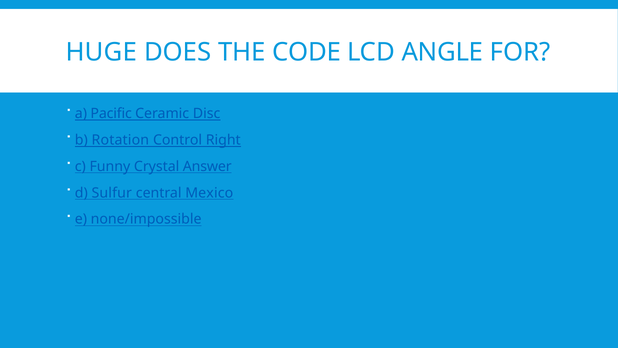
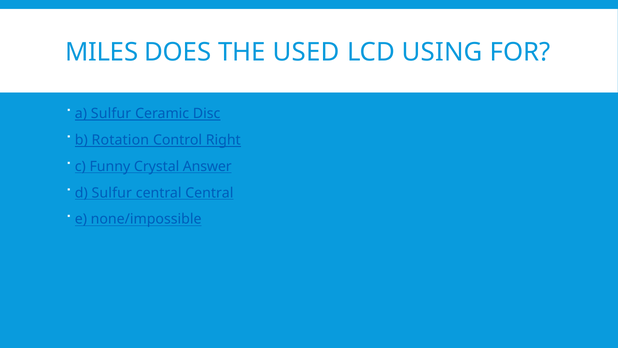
HUGE: HUGE -> MILES (102, 52)
CODE: CODE -> USED (306, 52)
ANGLE: ANGLE -> USING (442, 52)
a Pacific: Pacific -> Sulfur (111, 114)
central Mexico: Mexico -> Central (209, 193)
